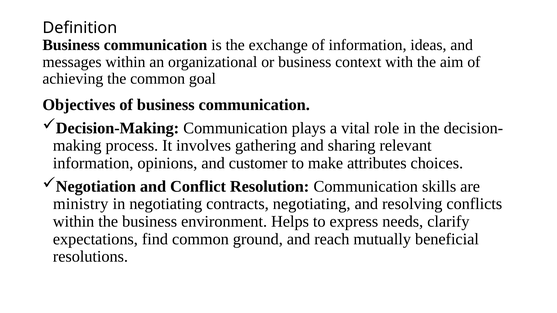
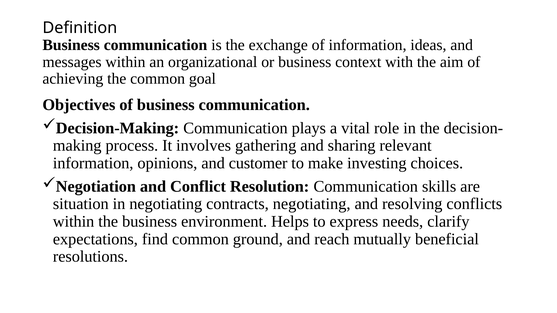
attributes: attributes -> investing (377, 163)
ministry: ministry -> situation (81, 204)
